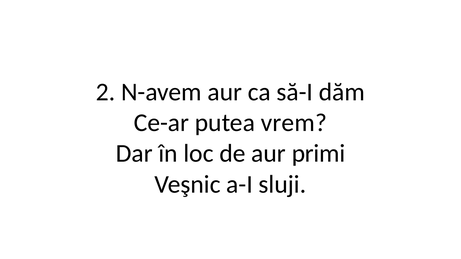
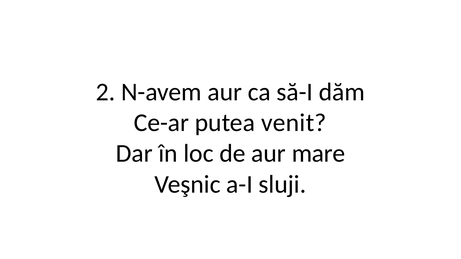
vrem: vrem -> venit (294, 123)
primi: primi -> mare (318, 154)
